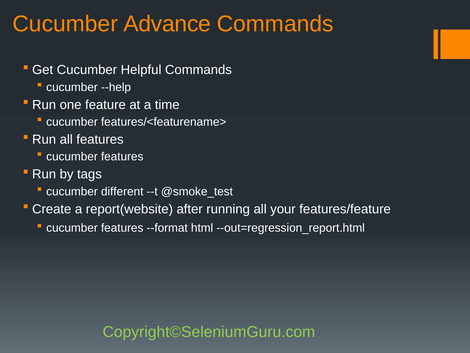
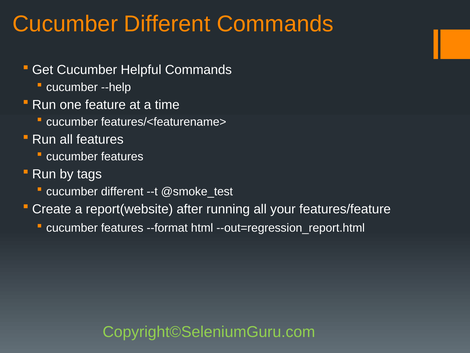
Advance: Advance -> Different (167, 24)
